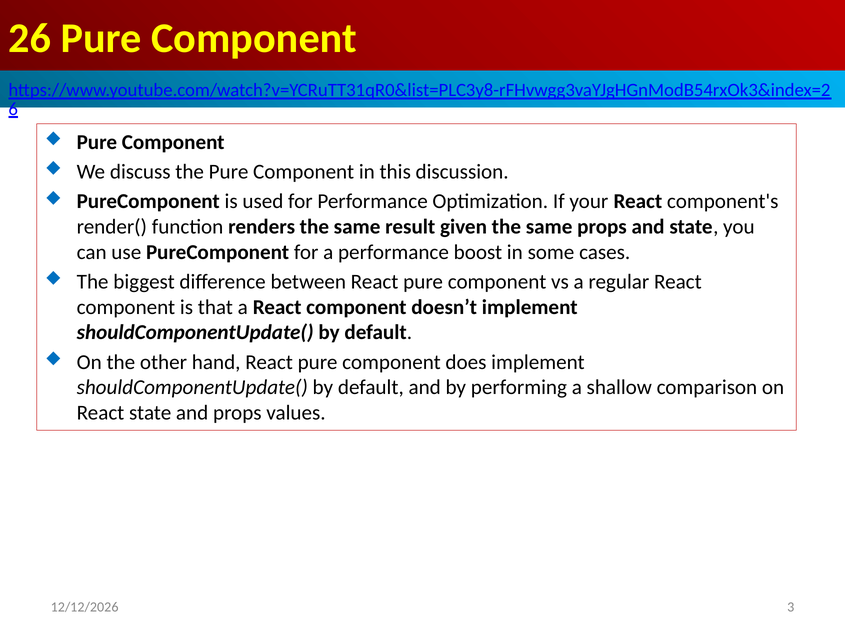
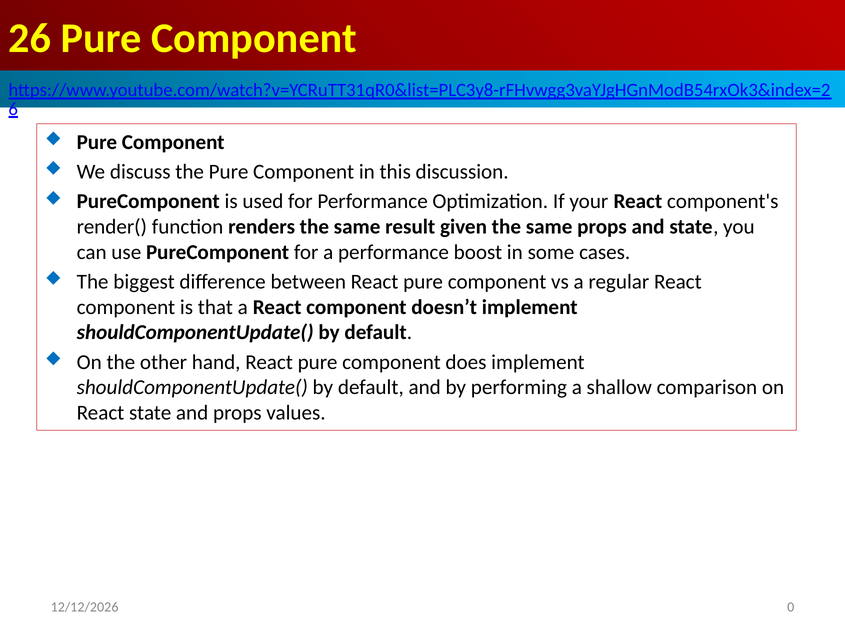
3: 3 -> 0 (791, 607)
